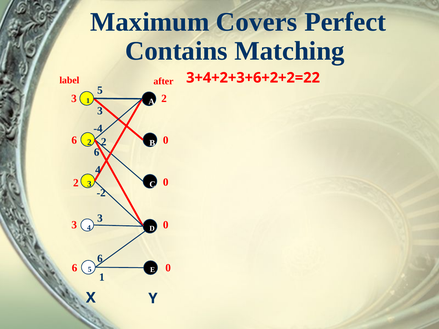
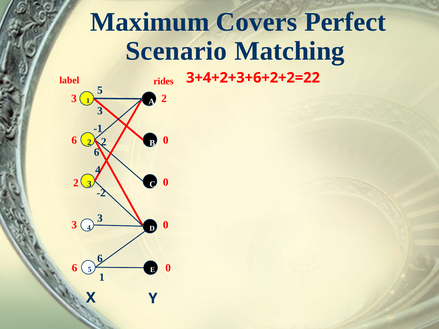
Contains: Contains -> Scenario (176, 51)
after: after -> rides (164, 81)
-4: -4 -> -1 (98, 129)
